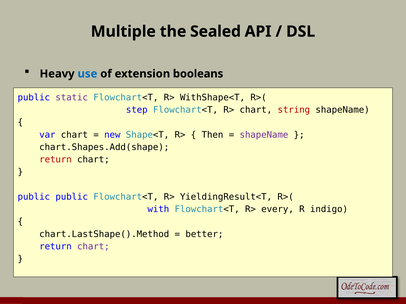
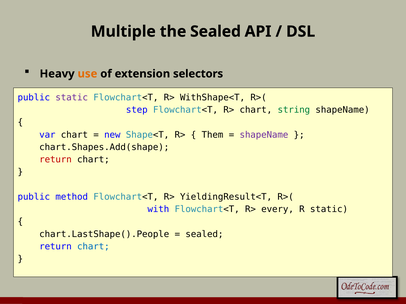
use colour: blue -> orange (87, 74)
booleans: booleans -> selectors (198, 74)
string colour: red -> green (294, 110)
Then: Then -> Them (212, 135)
public public: public -> method (72, 197)
R indigo: indigo -> static (329, 210)
chart.LastShape().Method: chart.LastShape().Method -> chart.LastShape().People (104, 234)
better: better -> sealed (204, 234)
chart colour: purple -> blue (93, 247)
